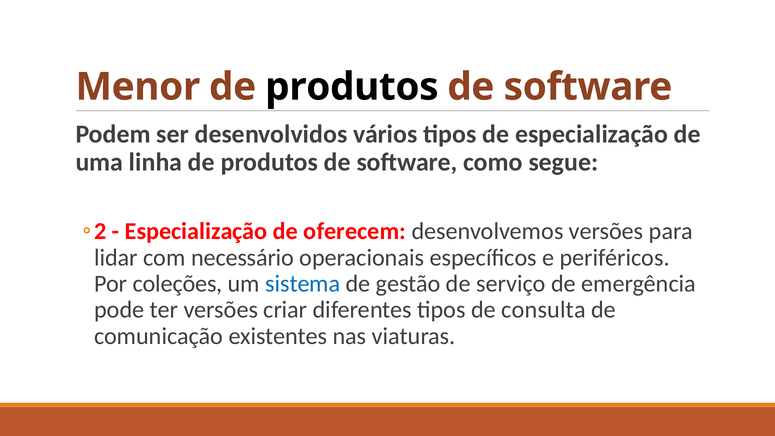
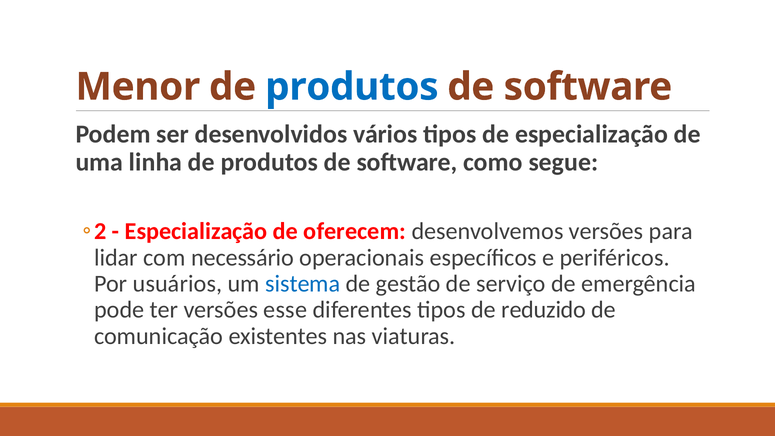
produtos colour: black -> blue (352, 87)
coleções: coleções -> usuários (177, 284)
criar: criar -> esse (285, 310)
consulta: consulta -> reduzido (544, 310)
